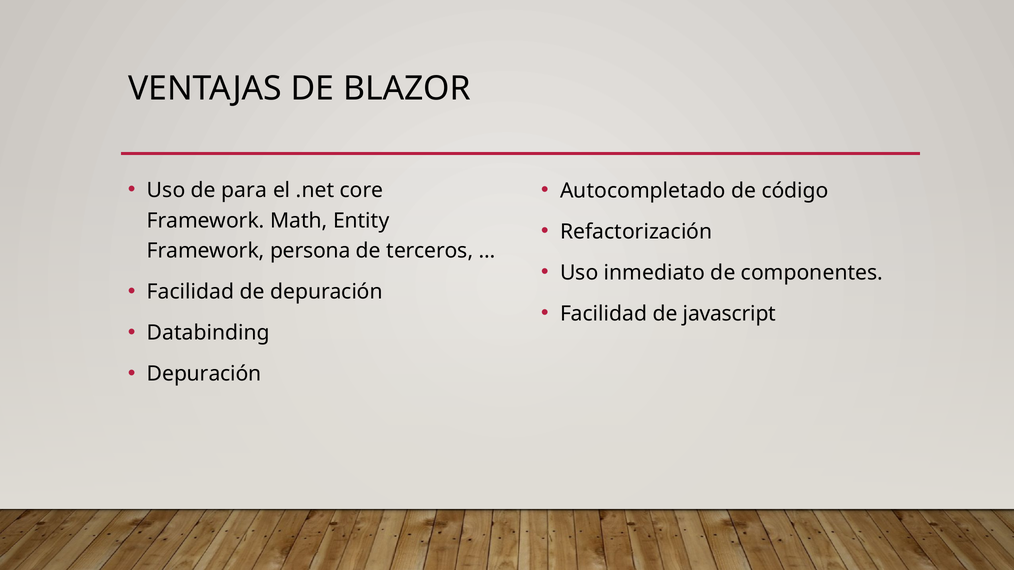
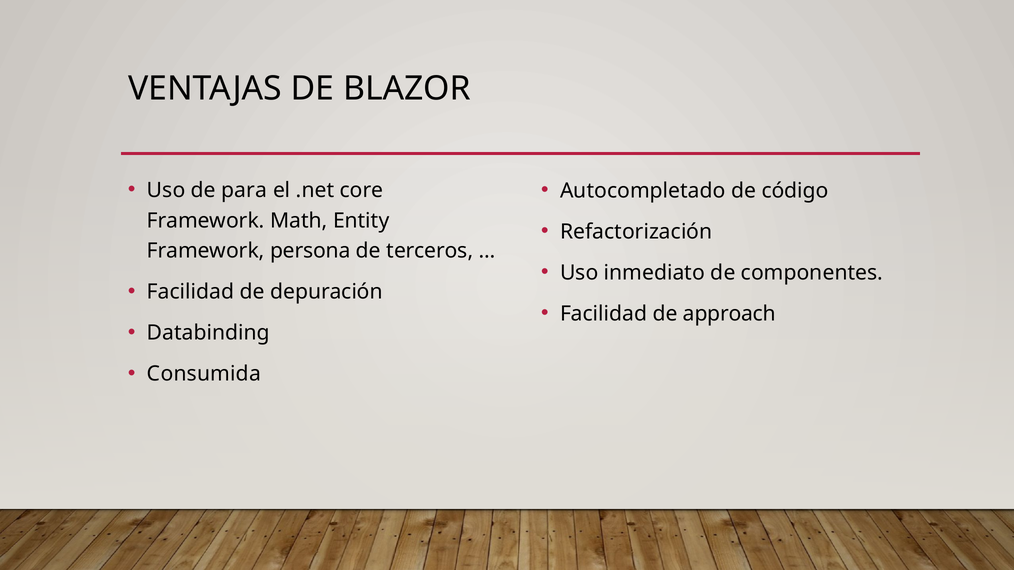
javascript: javascript -> approach (729, 314)
Depuración: Depuración -> Consumida (204, 374)
